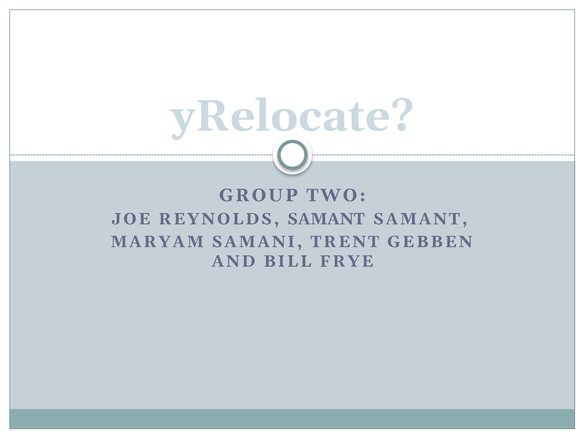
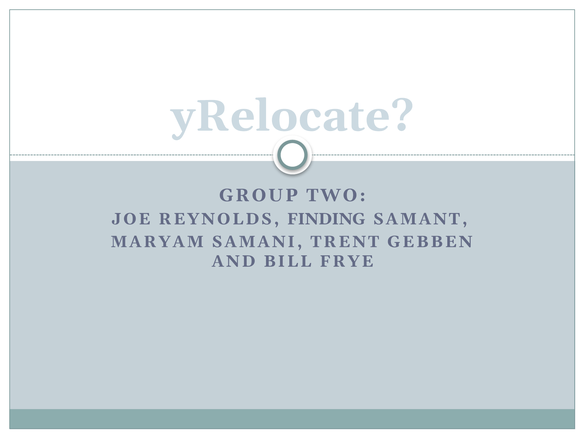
REYNOLDS SAMANT: SAMANT -> FINDING (326, 219)
